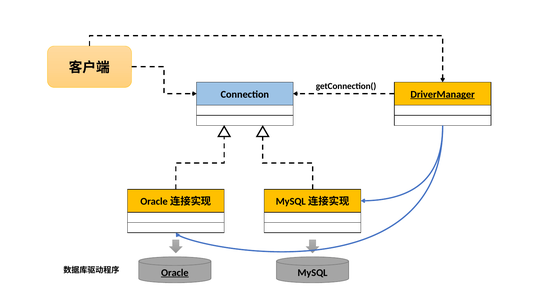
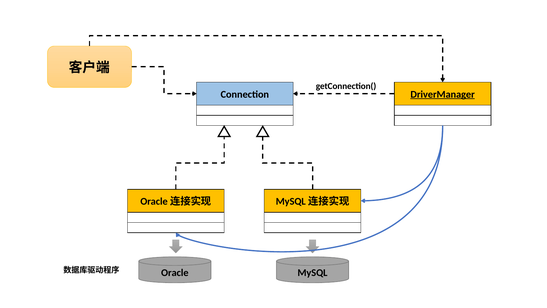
Oracle underline: present -> none (175, 272)
